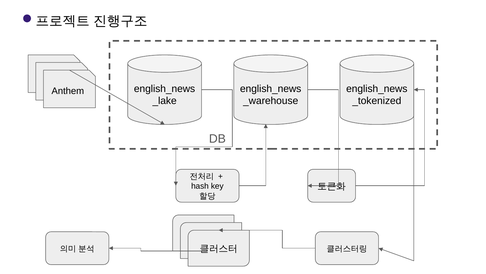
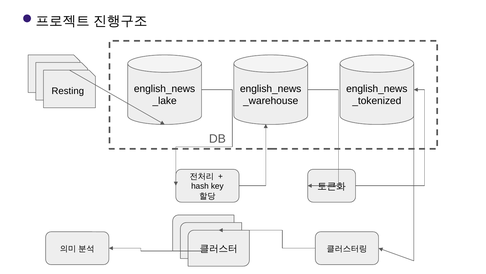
Anthem: Anthem -> Resting (68, 91)
